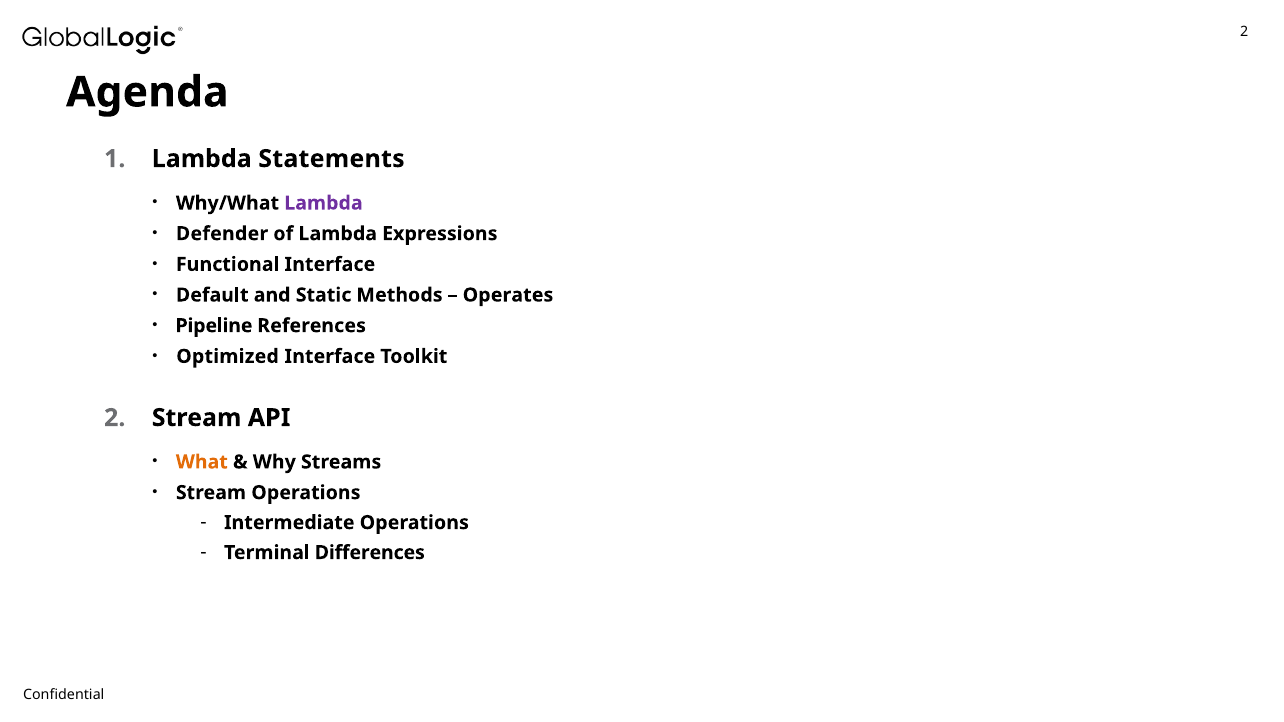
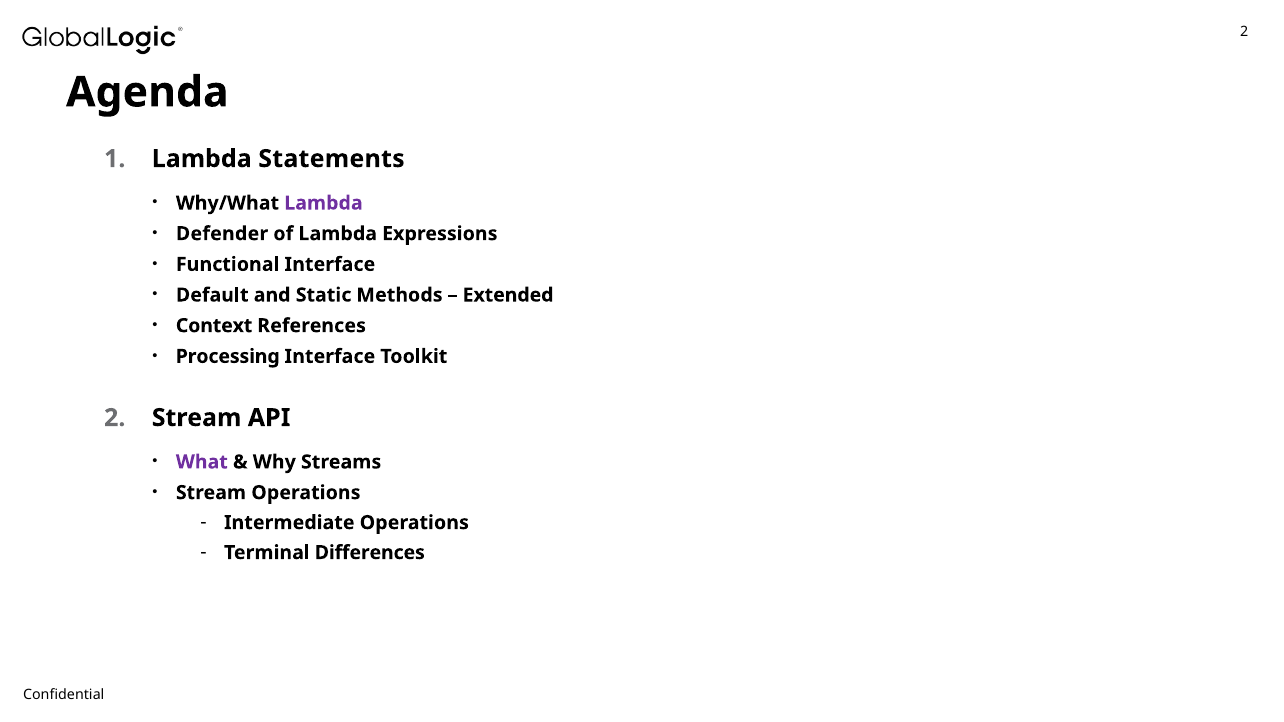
Operates: Operates -> Extended (508, 295)
Pipeline: Pipeline -> Context (214, 326)
Optimized: Optimized -> Processing (228, 357)
What colour: orange -> purple (202, 462)
